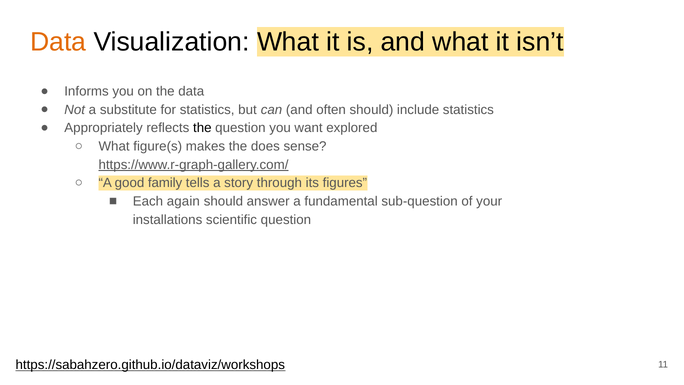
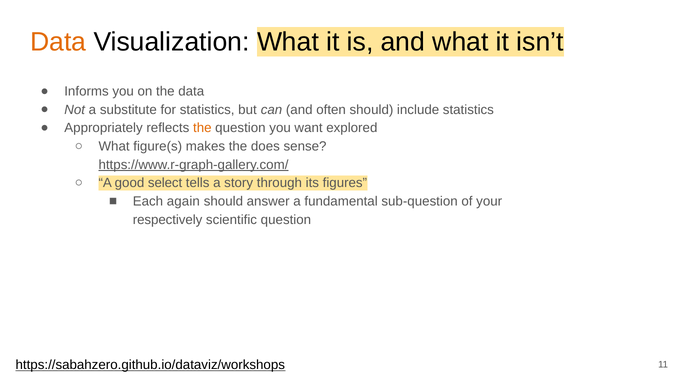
the colour: black -> orange (202, 128)
family: family -> select (165, 183)
installations: installations -> respectively (168, 220)
